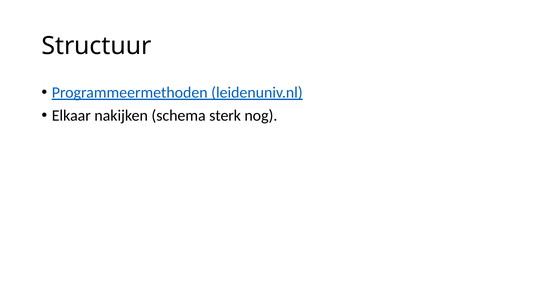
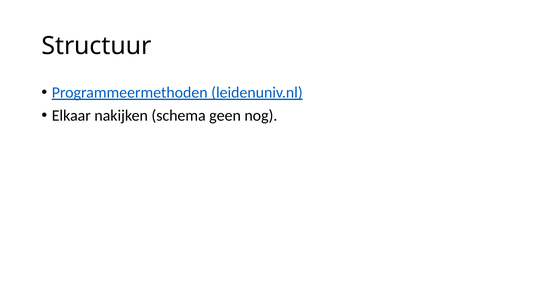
sterk: sterk -> geen (225, 115)
